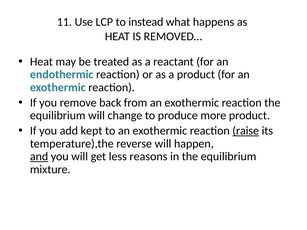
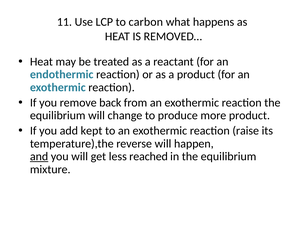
instead: instead -> carbon (146, 22)
raise underline: present -> none (246, 131)
reasons: reasons -> reached (149, 157)
